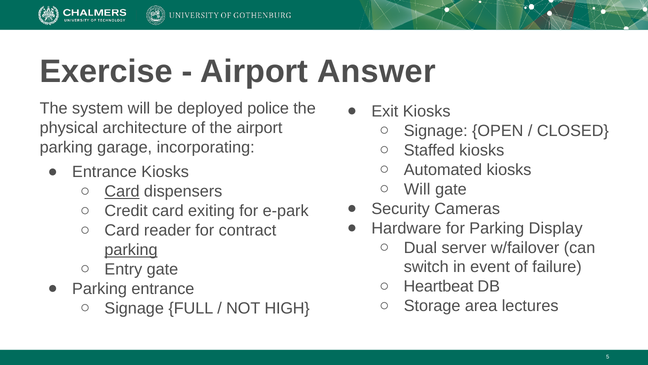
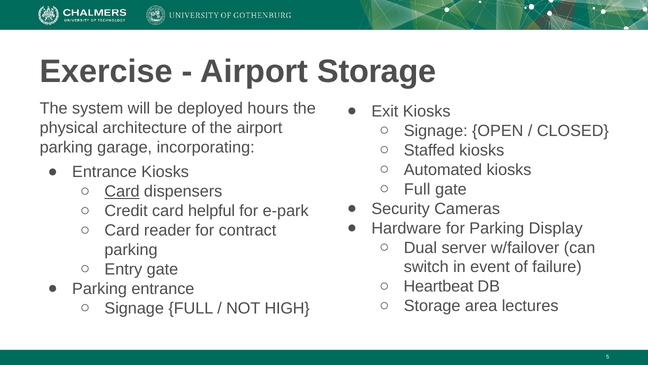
Airport Answer: Answer -> Storage (377, 72)
police: police -> hours (268, 108)
Will: Will -> Full (417, 189)
exiting: exiting -> helpful (212, 211)
parking underline: present -> none (131, 250)
